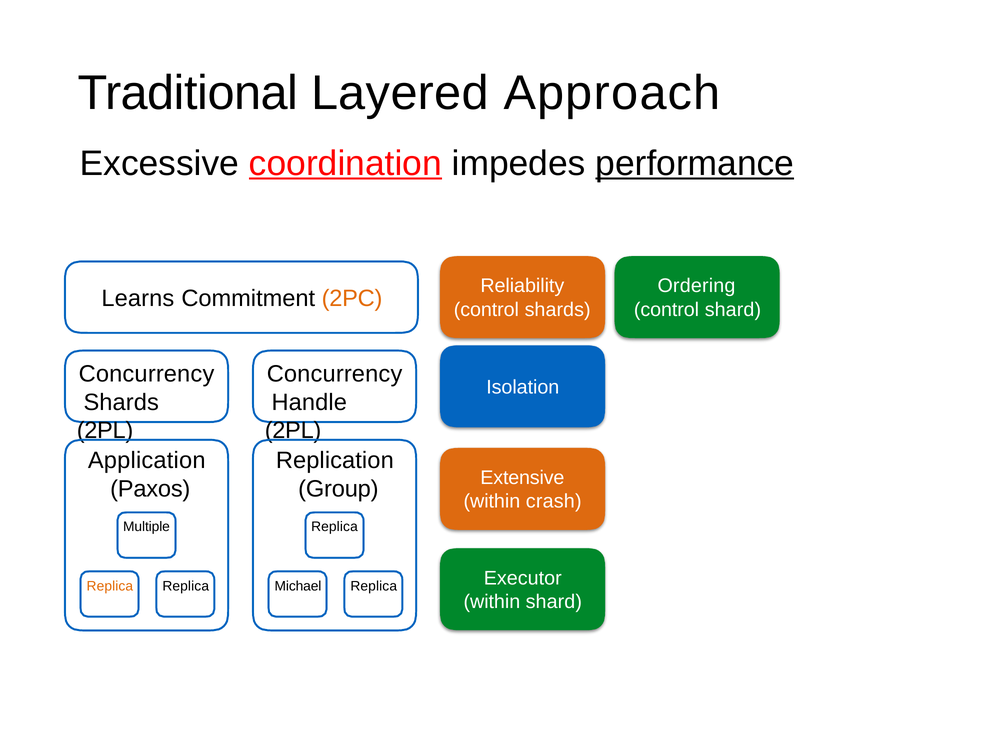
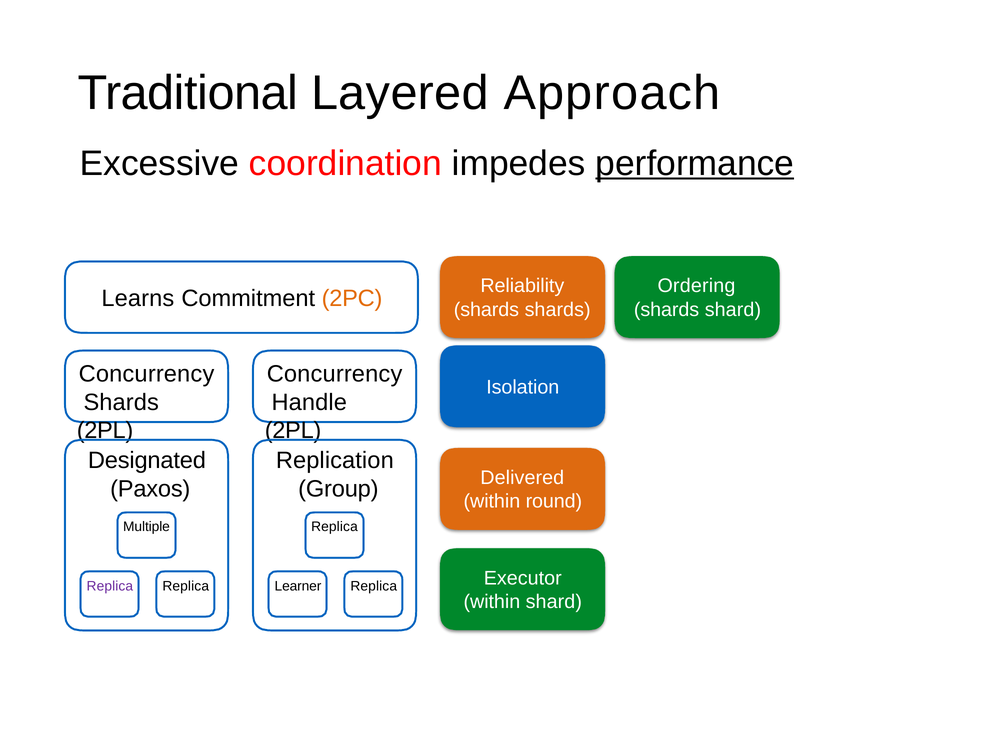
coordination underline: present -> none (345, 163)
control: control -> shards (486, 310)
control: control -> shards (667, 310)
Application: Application -> Designated (147, 461)
Extensive: Extensive -> Delivered (522, 478)
crash: crash -> round (554, 501)
Replica colour: orange -> purple (110, 586)
Michael: Michael -> Learner (298, 586)
